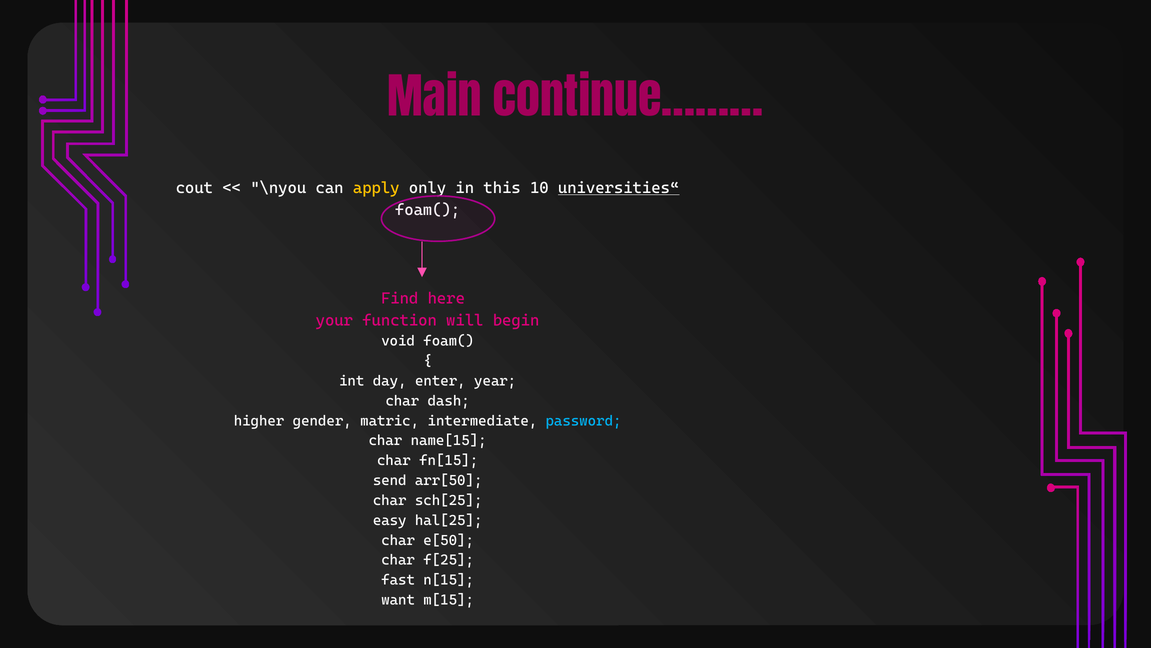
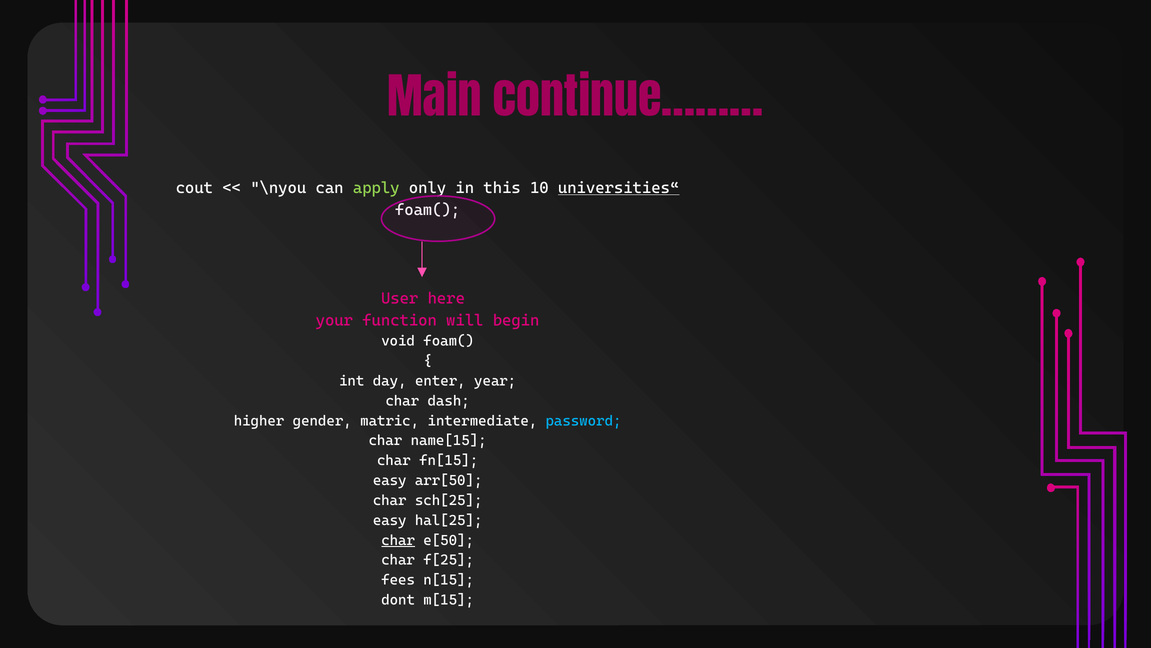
apply colour: yellow -> light green (376, 188)
Find: Find -> User (400, 298)
send: send -> easy (390, 480)
char underline: none -> present (398, 540)
fast: fast -> fees (398, 580)
want: want -> dont (398, 599)
